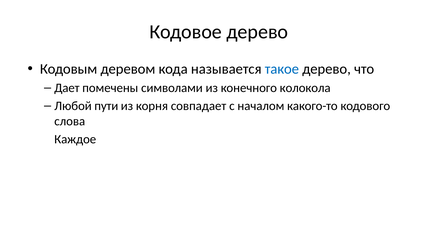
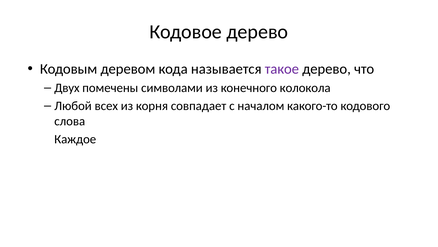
такое colour: blue -> purple (282, 69)
Дает: Дает -> Двух (67, 88)
Любой пути: пути -> всех (106, 106)
